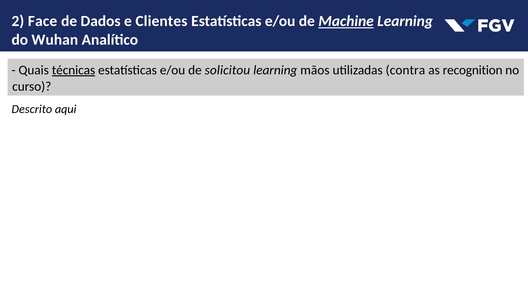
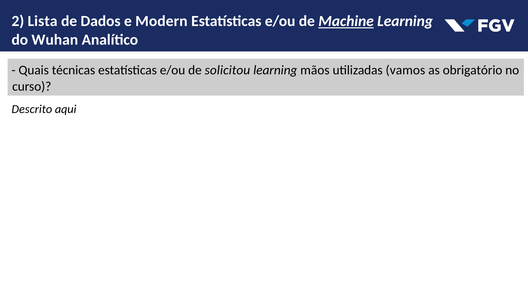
Face: Face -> Lista (43, 21)
Clientes: Clientes -> Modern (161, 21)
técnicas underline: present -> none (74, 70)
contra: contra -> vamos (405, 70)
recognition: recognition -> obrigatório (473, 70)
